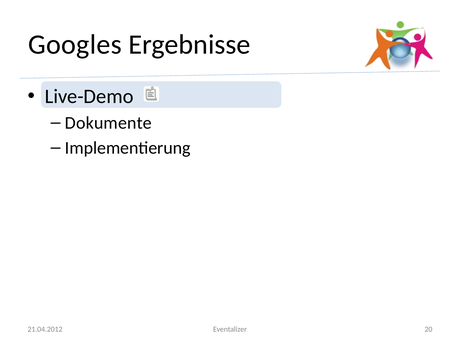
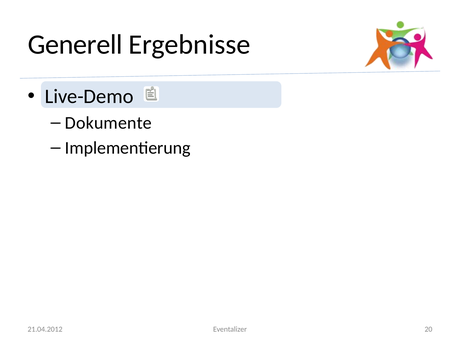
Googles: Googles -> Generell (75, 45)
